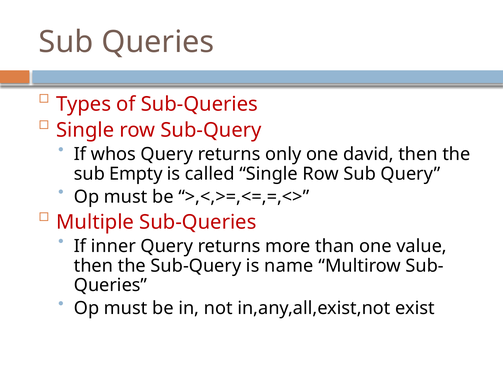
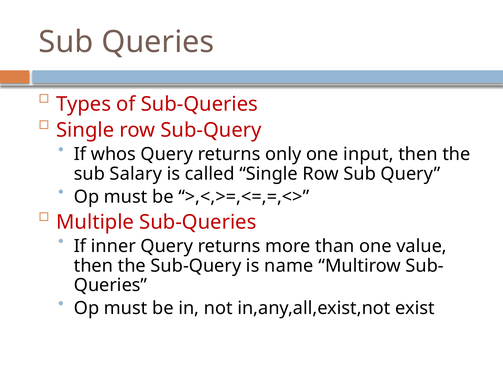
david: david -> input (368, 154)
Empty: Empty -> Salary (136, 174)
